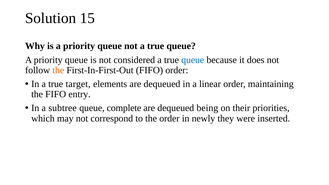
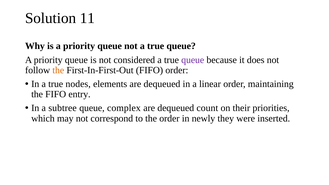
15: 15 -> 11 (87, 18)
queue colour: blue -> purple (193, 60)
target: target -> nodes (78, 84)
complete: complete -> complex (124, 108)
being: being -> count (207, 108)
